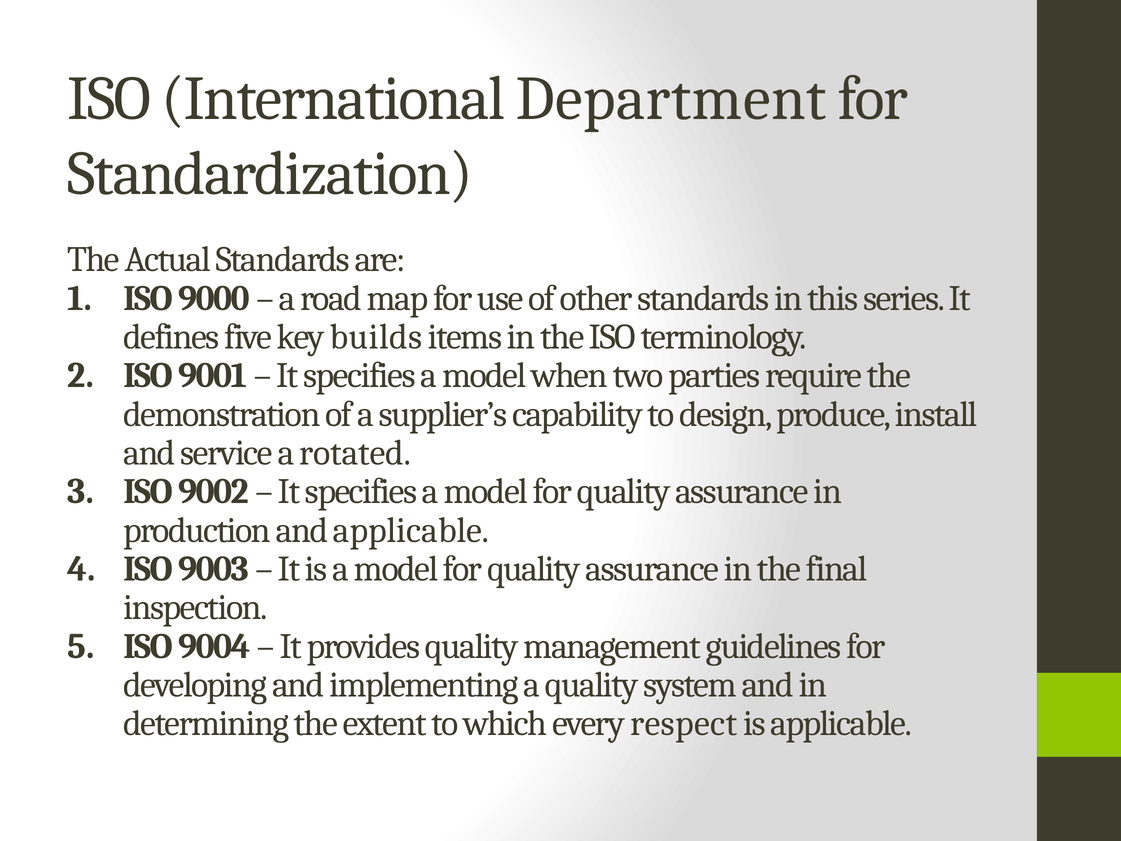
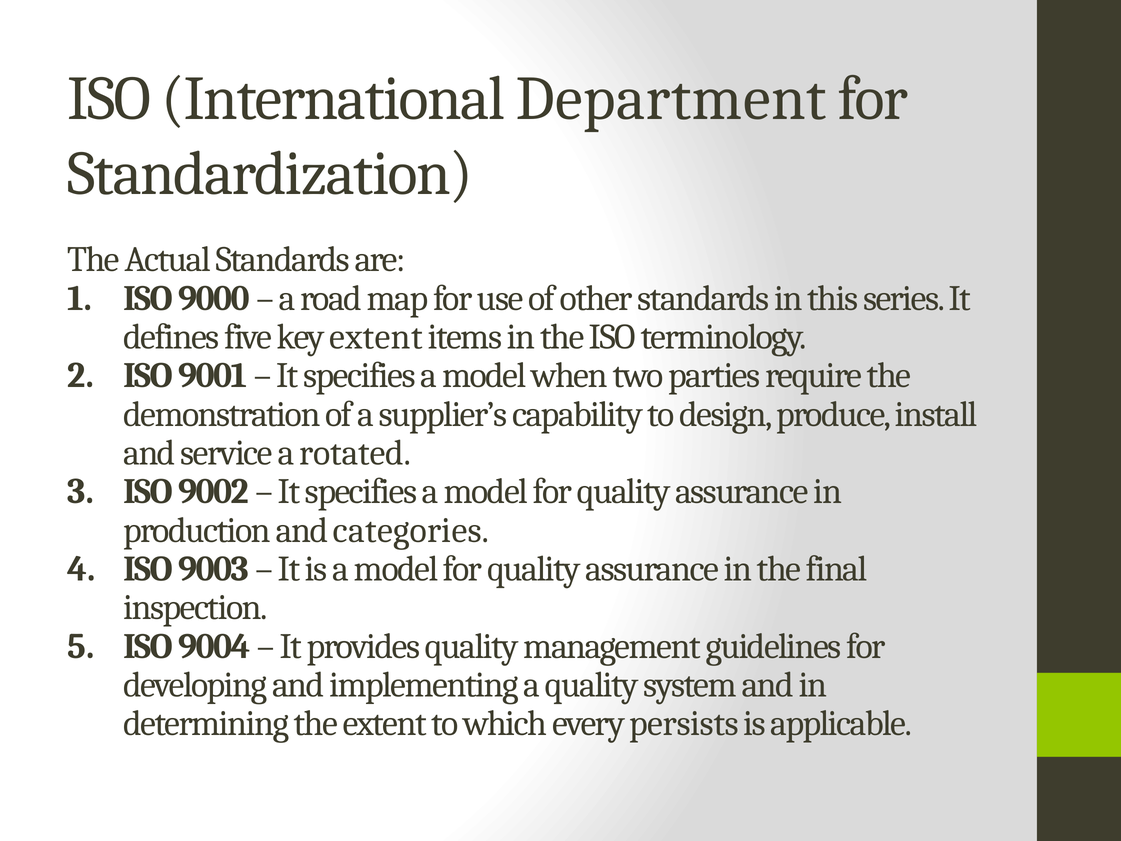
key builds: builds -> extent (376, 337)
and applicable: applicable -> categories (411, 530)
respect: respect -> persists (684, 723)
